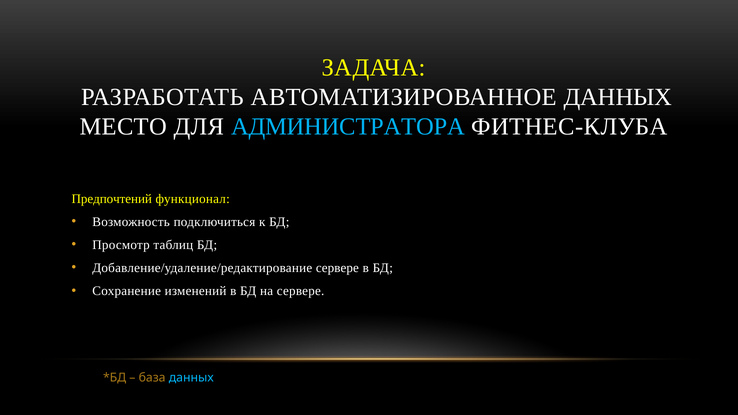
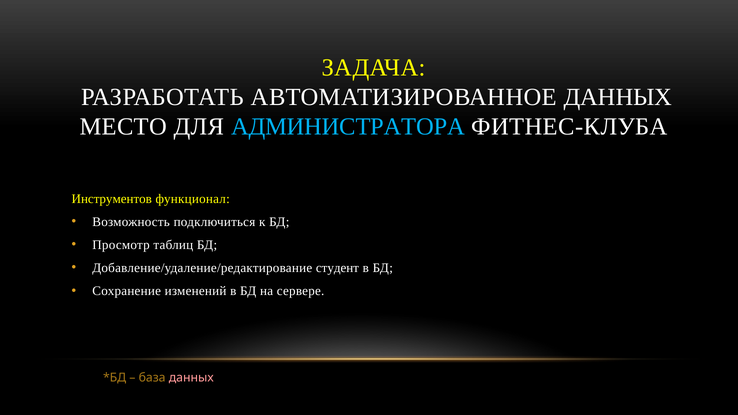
Предпочтений: Предпочтений -> Инструментов (112, 199)
Добавление/удаление/редактирование сервере: сервере -> студент (337, 268)
данных colour: light blue -> pink (191, 378)
